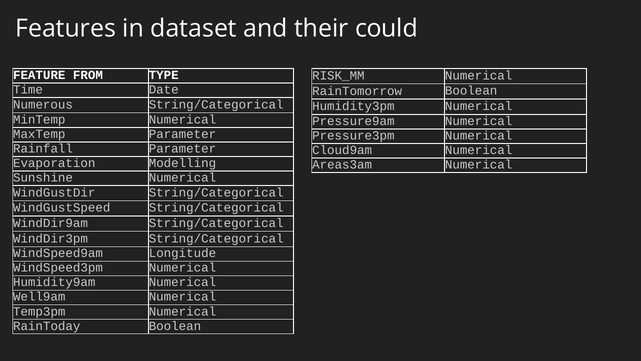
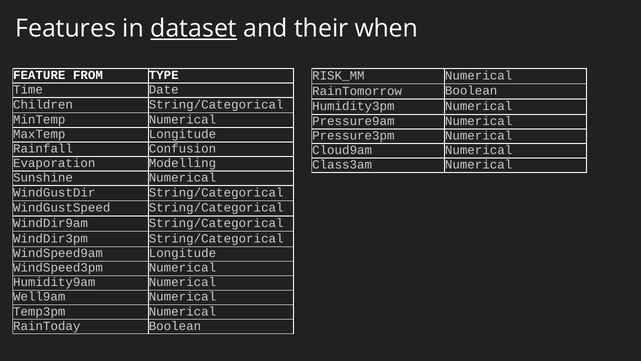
dataset underline: none -> present (194, 28)
could: could -> when (386, 28)
Numerous: Numerous -> Children (43, 104)
MaxTemp Parameter: Parameter -> Longitude (182, 134)
Rainfall Parameter: Parameter -> Confusion (182, 148)
Areas3am: Areas3am -> Class3am (342, 164)
